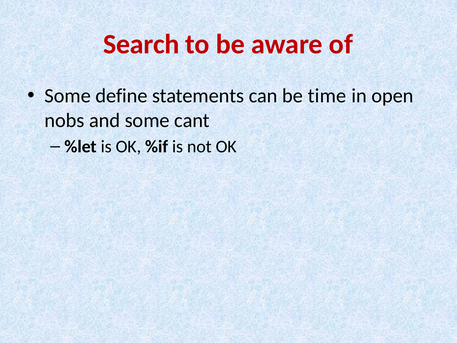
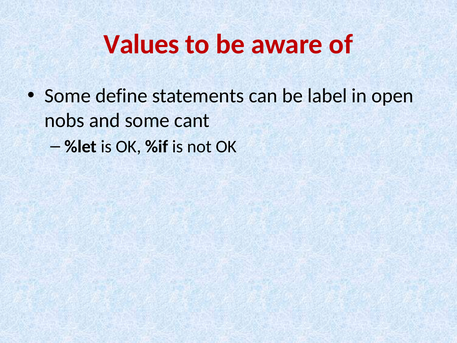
Search: Search -> Values (141, 44)
time: time -> label (327, 96)
